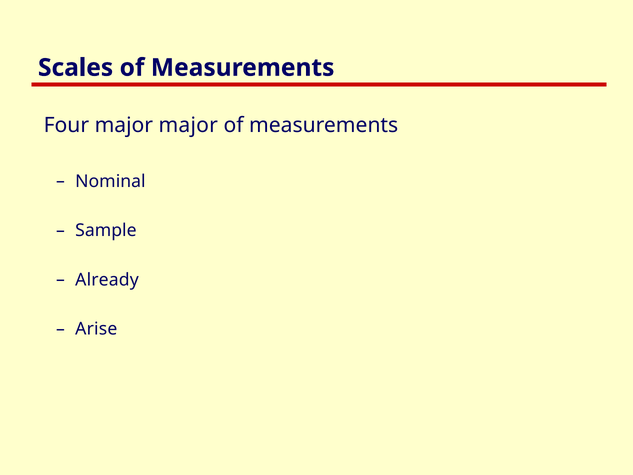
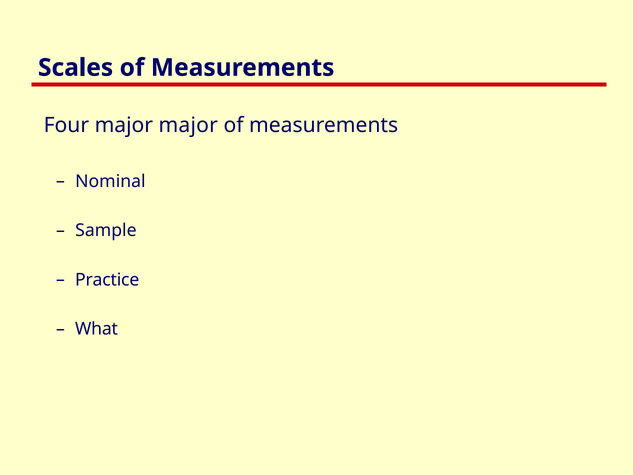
Already: Already -> Practice (107, 280)
Arise: Arise -> What (96, 329)
